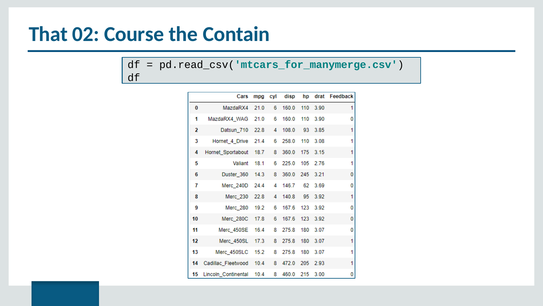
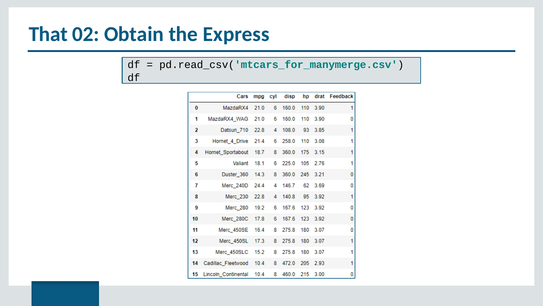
Course: Course -> Obtain (134, 34)
Contain: Contain -> Express (236, 34)
